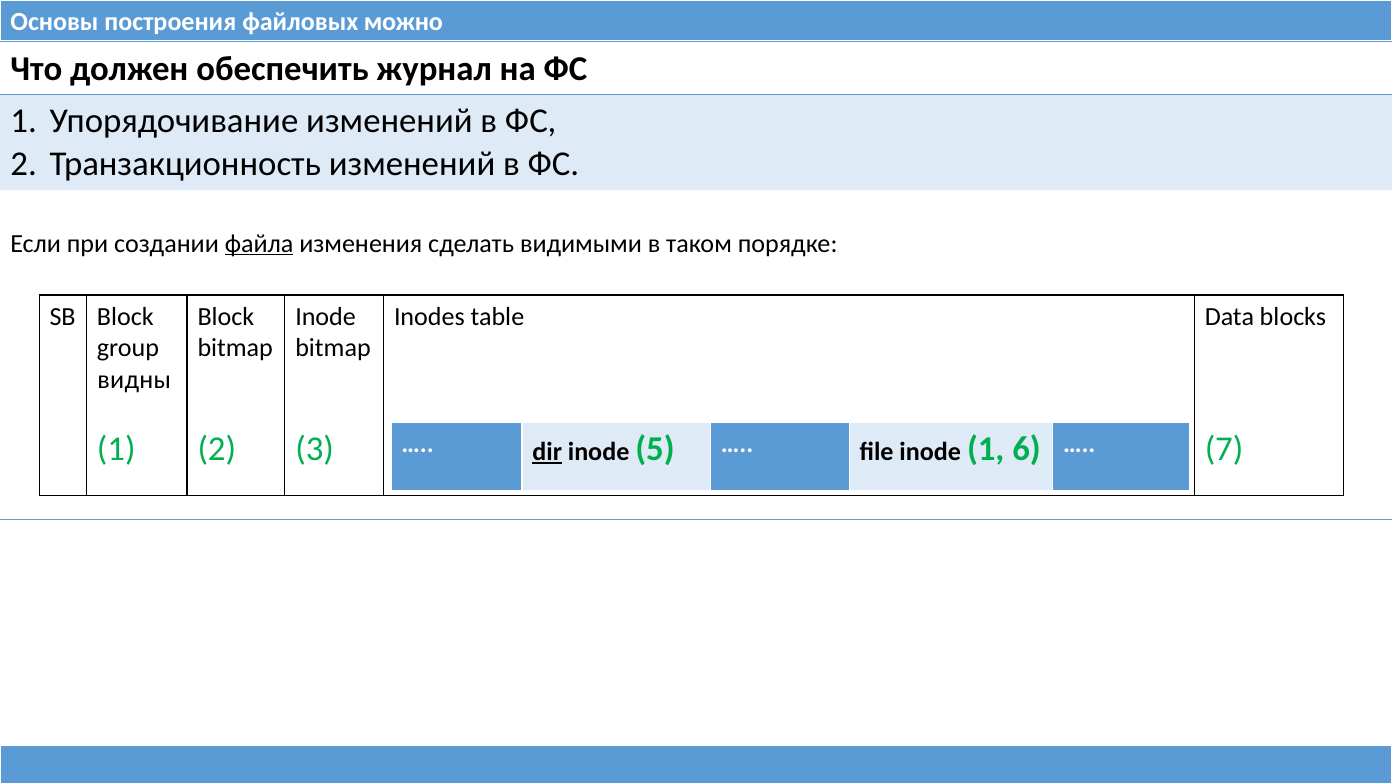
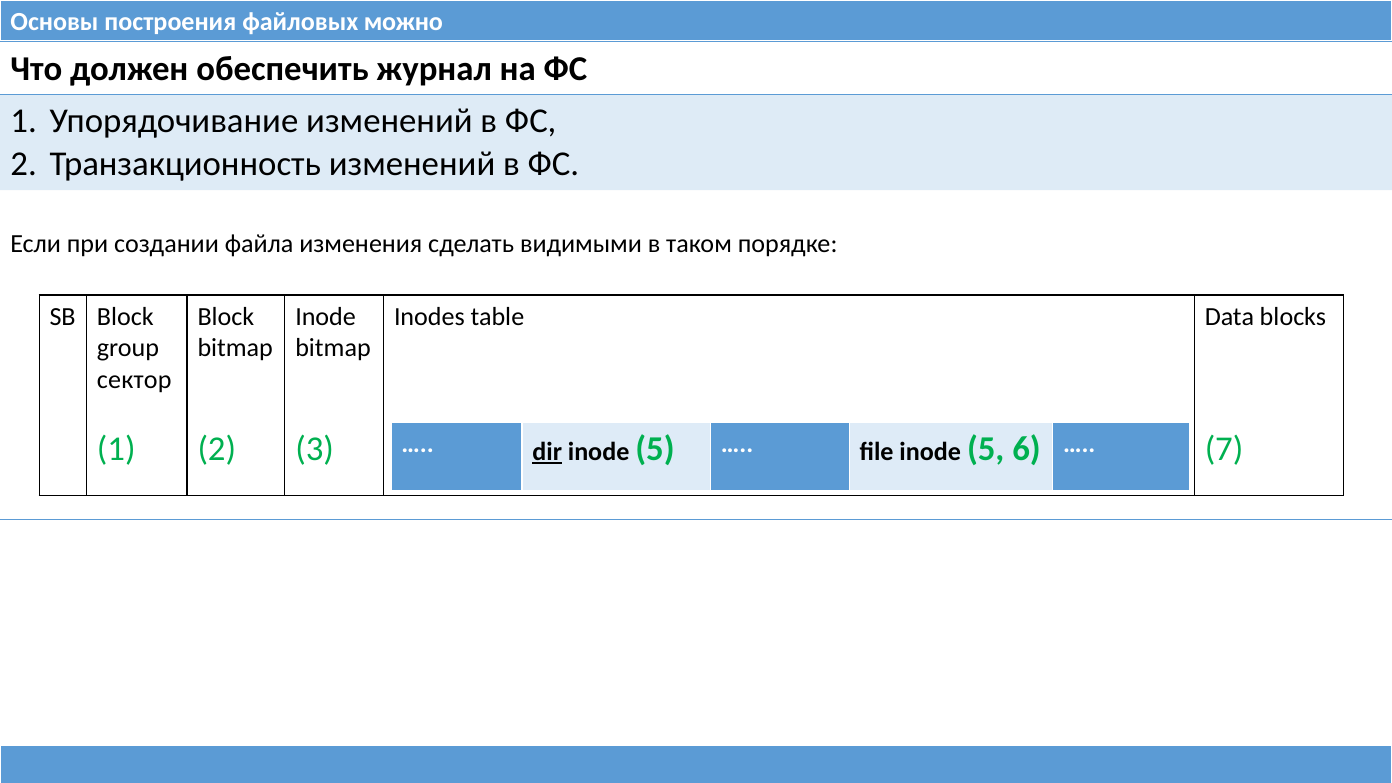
файла underline: present -> none (259, 243)
видны: видны -> сектор (134, 380)
file inode 1: 1 -> 5 (986, 449)
